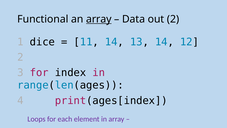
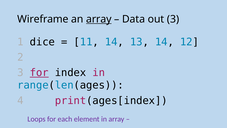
Functional: Functional -> Wireframe (43, 19)
out 2: 2 -> 3 (173, 19)
for underline: none -> present (39, 72)
